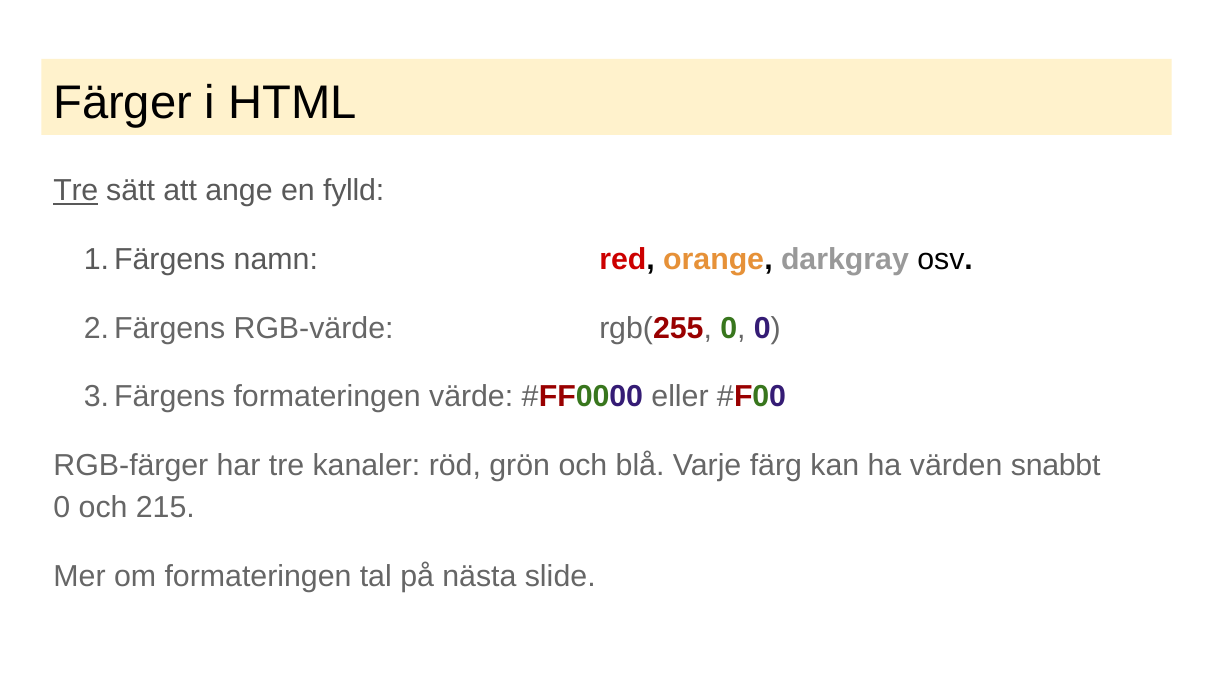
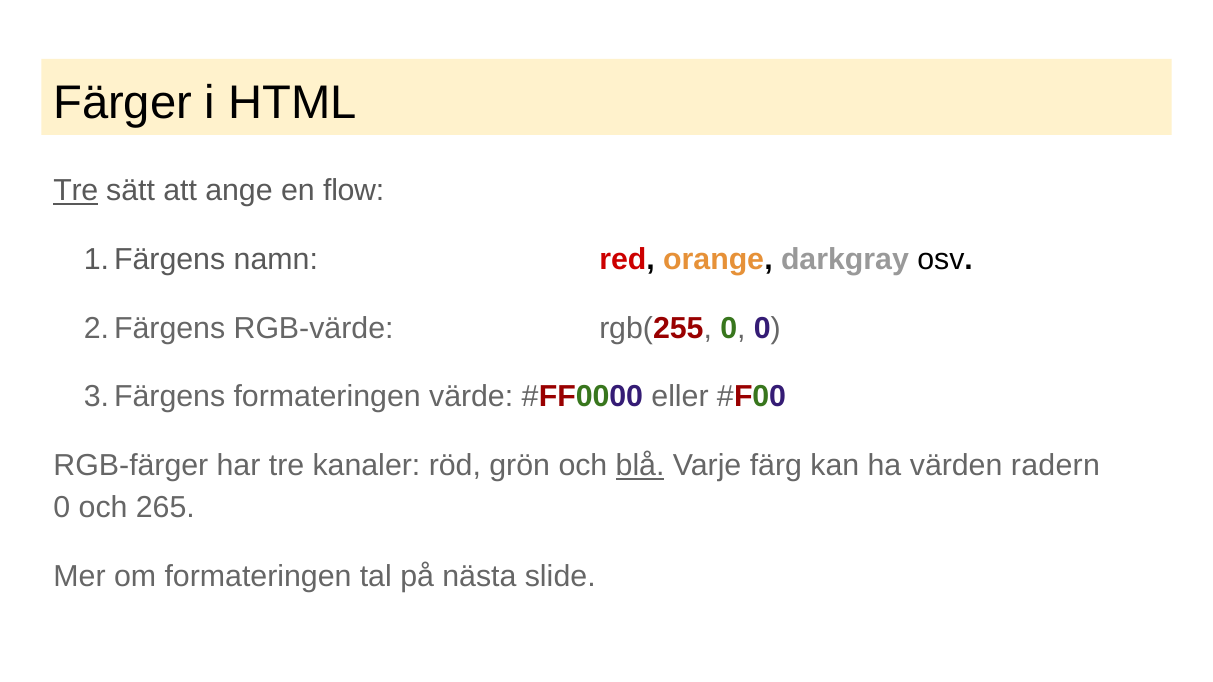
fylld: fylld -> flow (354, 191)
blå underline: none -> present (640, 466)
snabbt: snabbt -> radern (1055, 466)
215: 215 -> 265 (165, 508)
